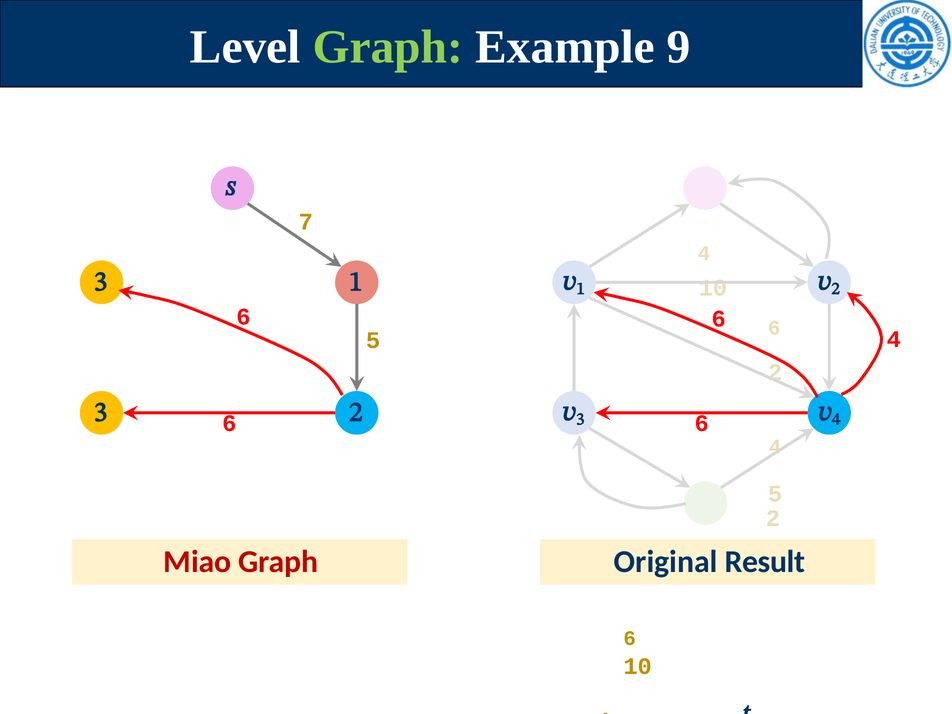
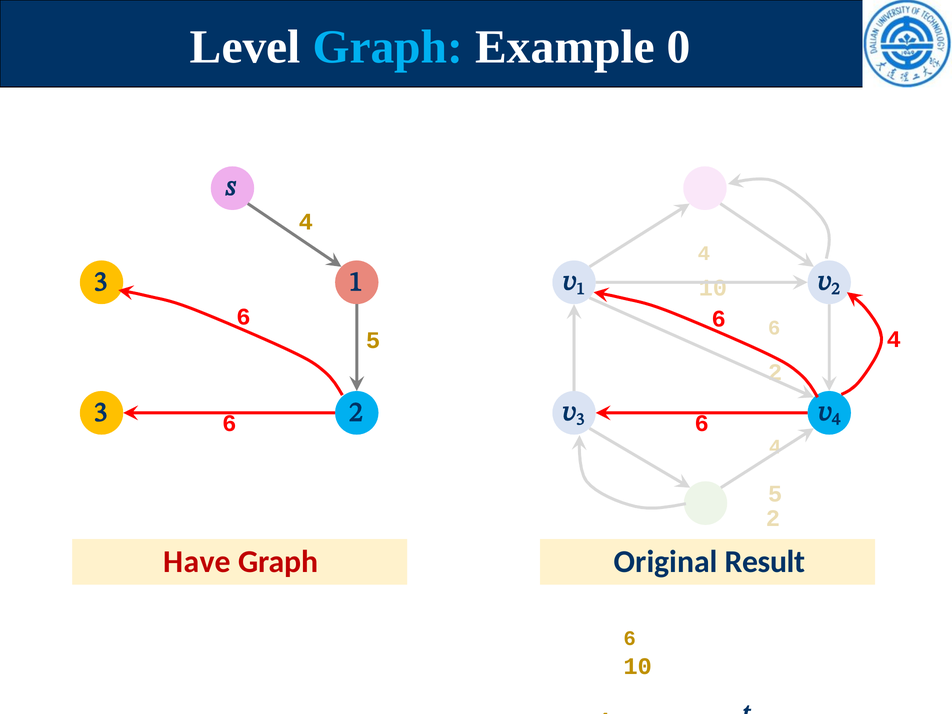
Graph colour: light green -> light blue (388, 47)
9: 9 -> 0 (679, 47)
7: 7 -> 4 (306, 222)
Miao: Miao -> Have (197, 562)
